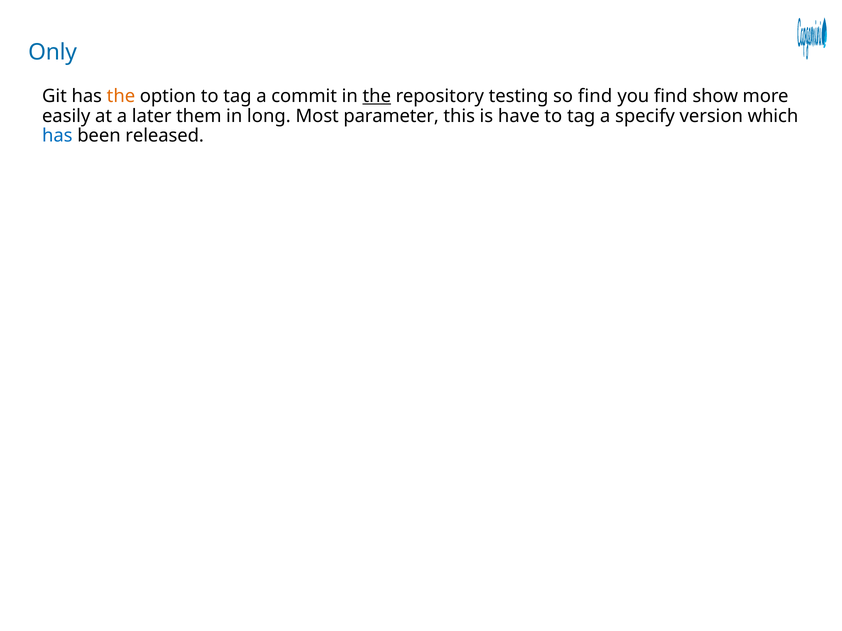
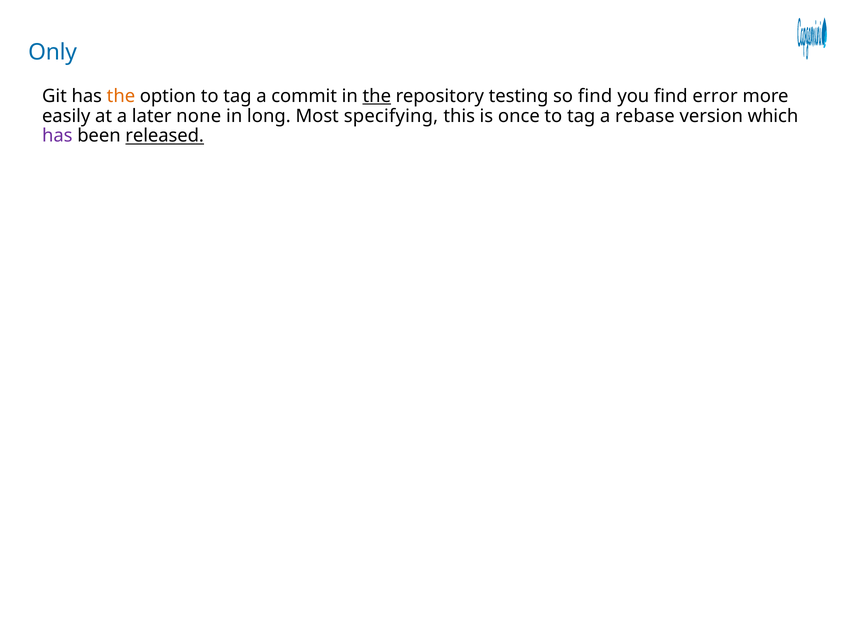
show: show -> error (715, 96)
them: them -> none (199, 116)
parameter: parameter -> specifying (391, 116)
have: have -> once (519, 116)
specify: specify -> rebase (645, 116)
has colour: blue -> purple (57, 136)
released underline: none -> present (165, 136)
